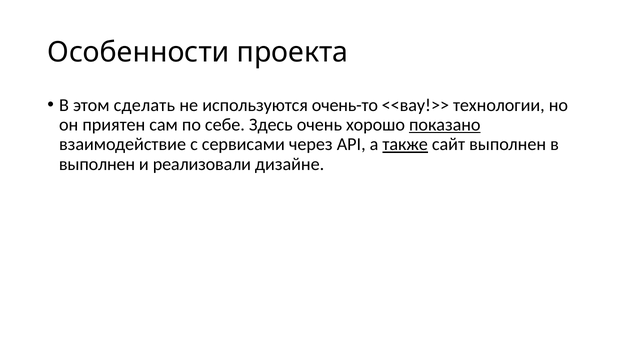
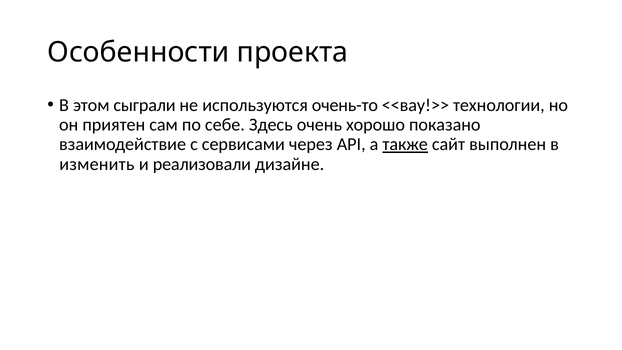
сделать: сделать -> сыграли (145, 105)
показано underline: present -> none (445, 125)
выполнен: выполнен -> изменить (97, 164)
